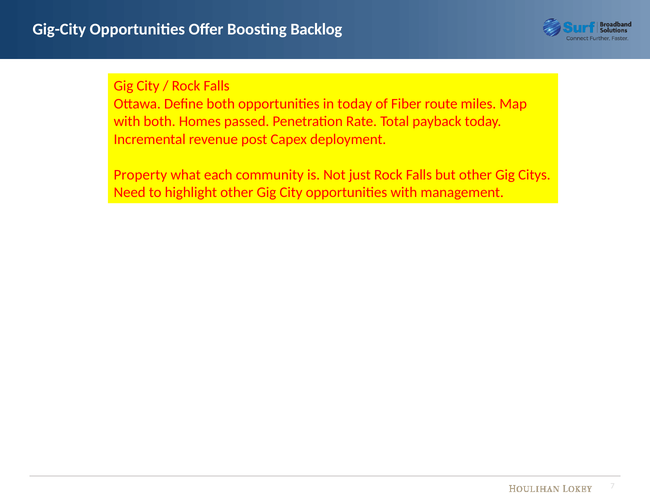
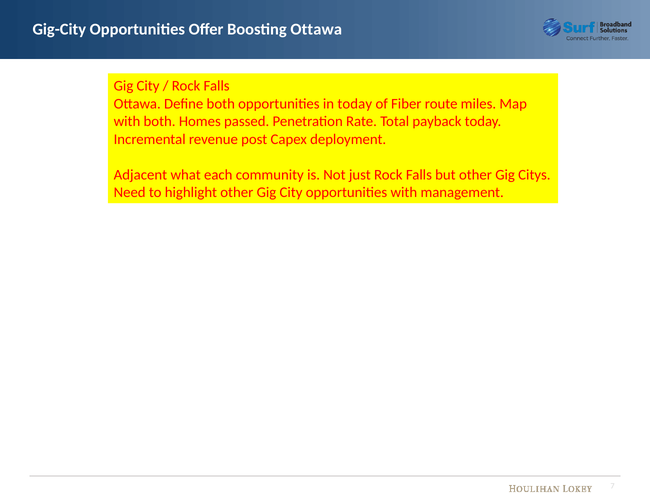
Boosting Backlog: Backlog -> Ottawa (316, 29)
Property: Property -> Adjacent (140, 175)
